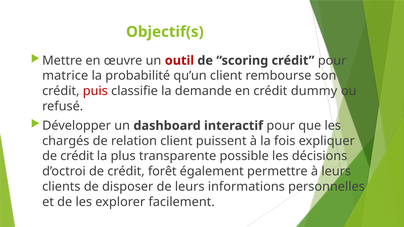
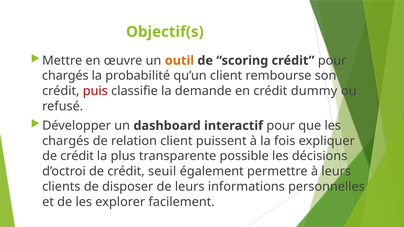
outil colour: red -> orange (179, 61)
matrice: matrice -> chargés (65, 76)
forêt: forêt -> seuil (162, 172)
